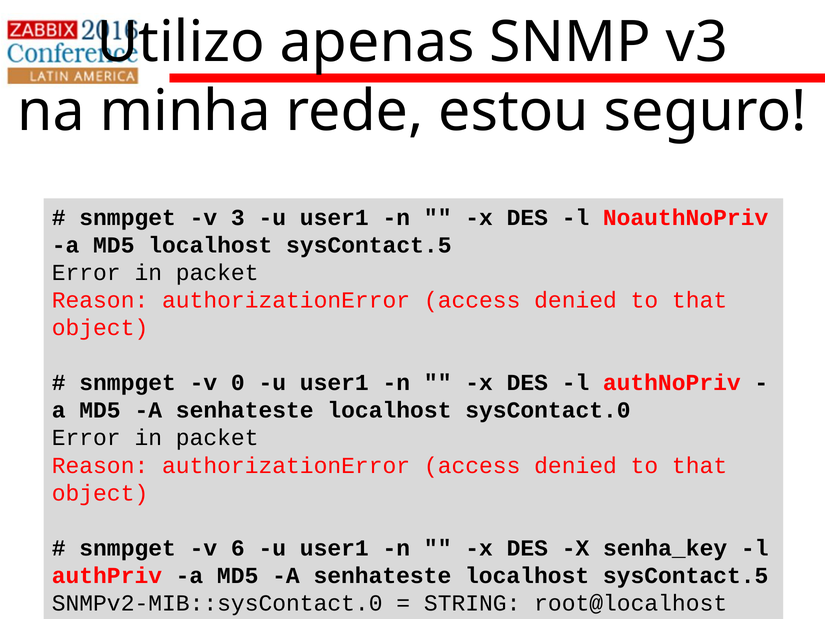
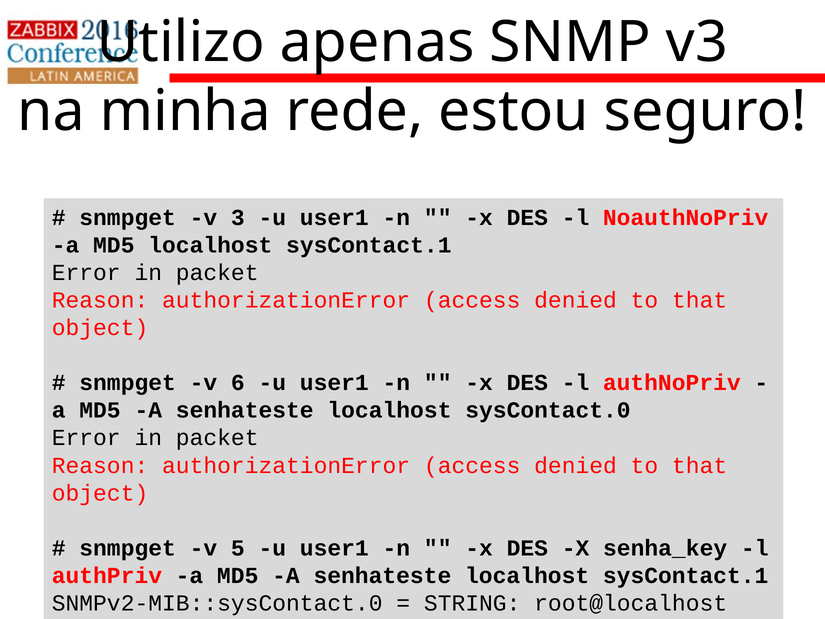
MD5 localhost sysContact.5: sysContact.5 -> sysContact.1 (369, 245)
0: 0 -> 6 (238, 383)
6: 6 -> 5 (238, 548)
senhateste localhost sysContact.5: sysContact.5 -> sysContact.1 (686, 575)
